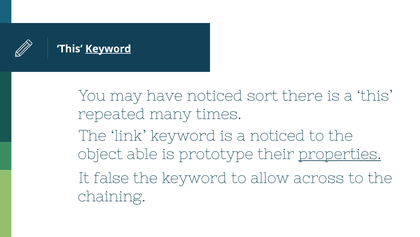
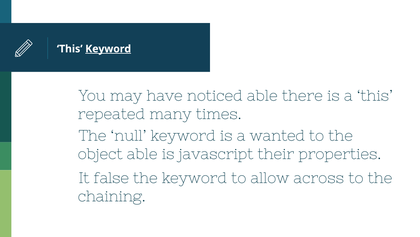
noticed sort: sort -> able (262, 96)
link: link -> null (128, 135)
a noticed: noticed -> wanted (277, 135)
prototype: prototype -> javascript (216, 154)
properties underline: present -> none (340, 154)
